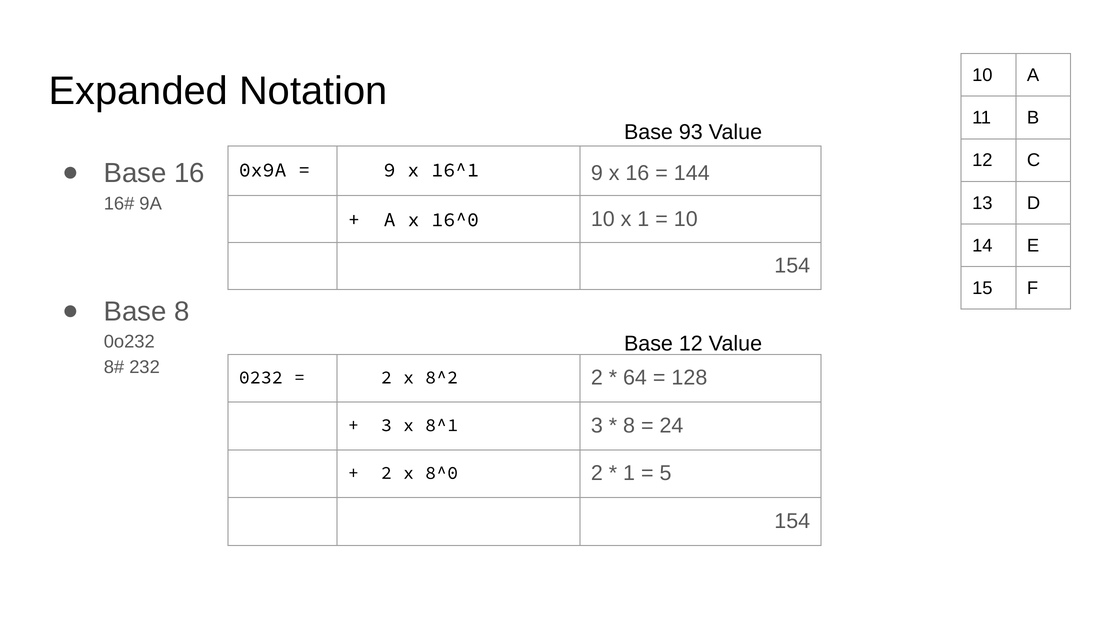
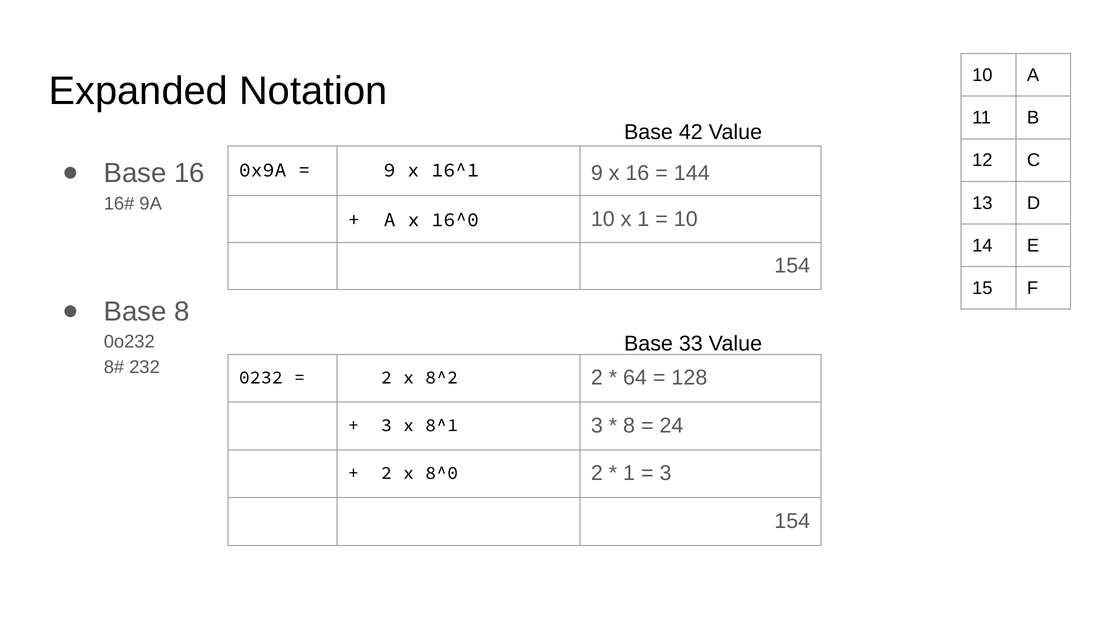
93: 93 -> 42 (691, 132)
Base 12: 12 -> 33 (691, 344)
5: 5 -> 3 (666, 474)
